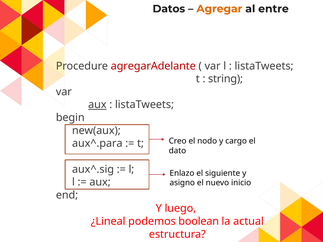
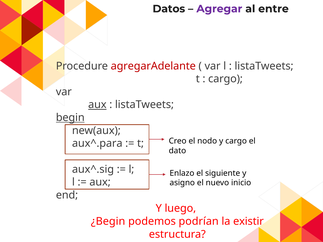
Agregar colour: orange -> purple (219, 9)
string: string -> cargo (225, 79)
begin underline: none -> present (70, 118)
¿Lineal: ¿Lineal -> ¿Begin (108, 222)
boolean: boolean -> podrían (199, 222)
actual: actual -> existir (248, 222)
